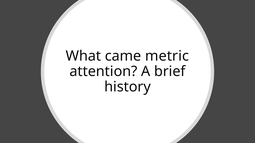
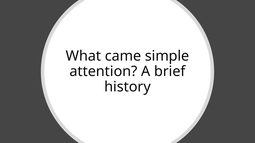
metric: metric -> simple (167, 56)
